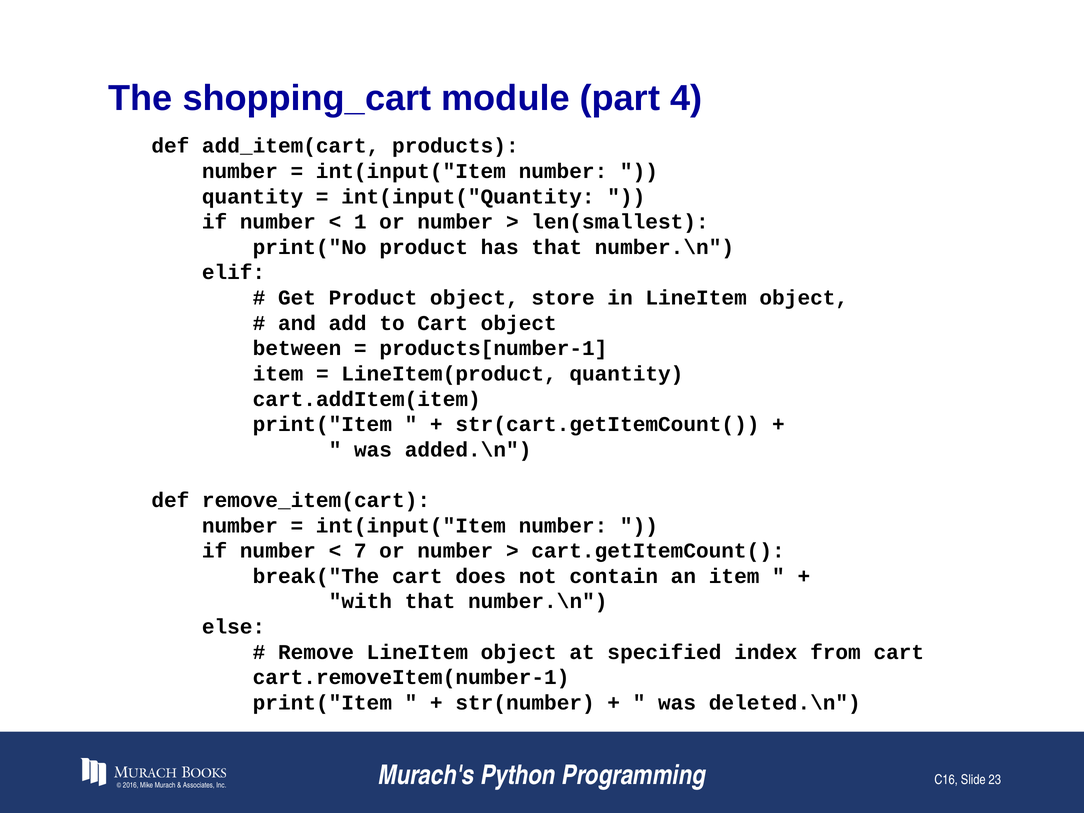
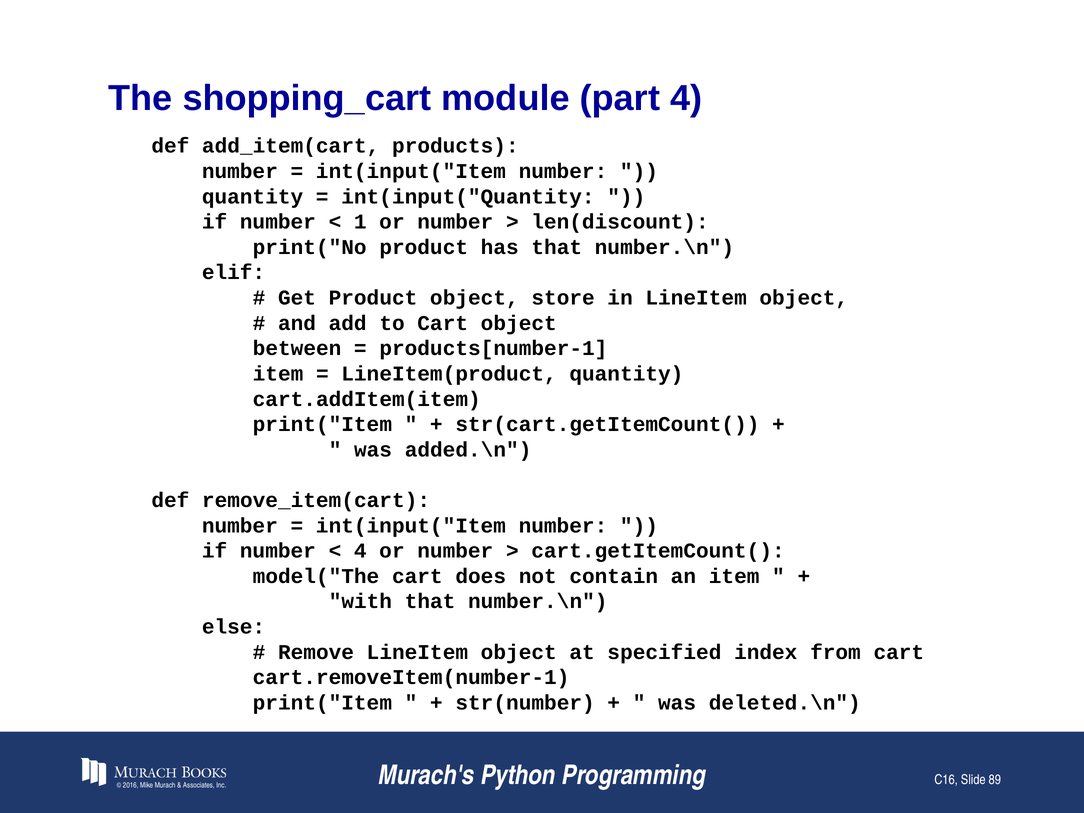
len(smallest: len(smallest -> len(discount (620, 222)
7: 7 -> 4 (360, 551)
break("The: break("The -> model("The (316, 576)
23: 23 -> 89 (995, 780)
